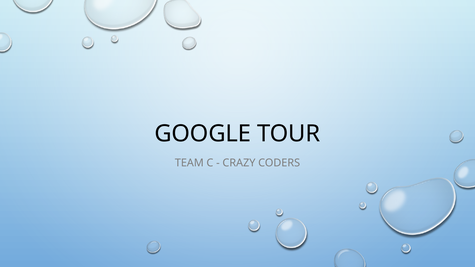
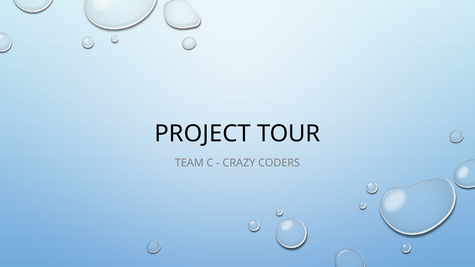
GOOGLE: GOOGLE -> PROJECT (203, 134)
